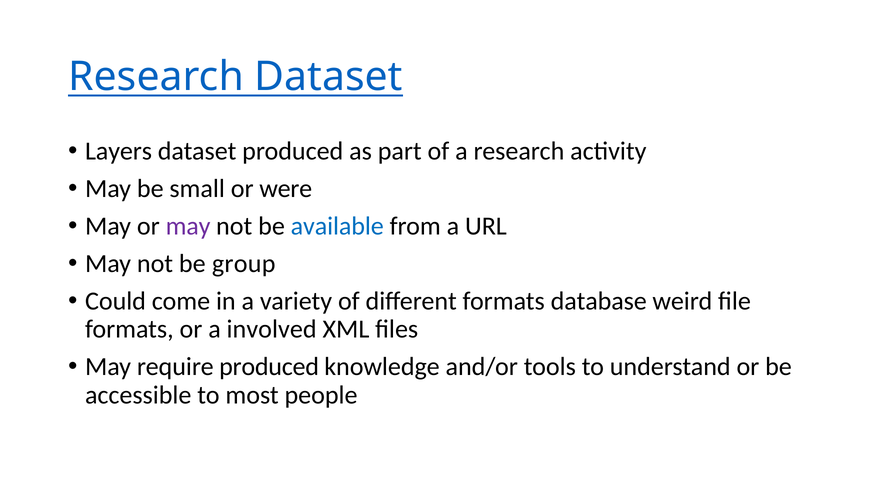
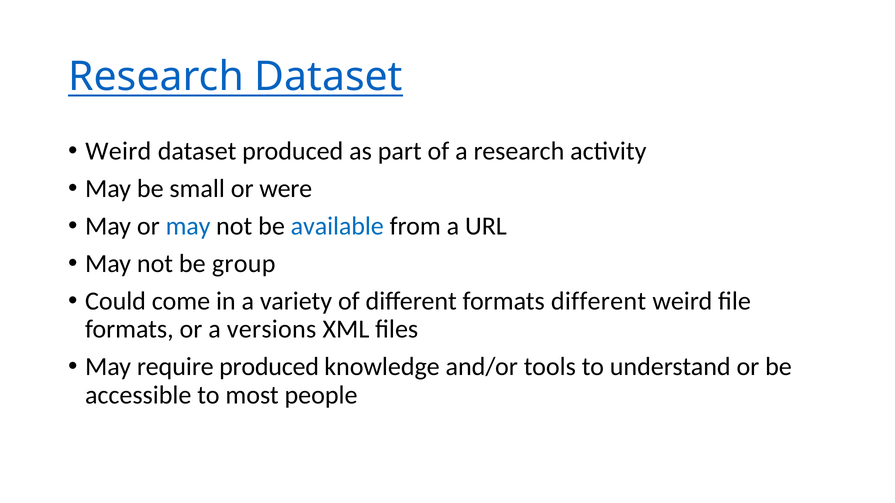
Layers: Layers -> Weird (118, 151)
may colour: purple -> blue (188, 226)
formats database: database -> different (599, 301)
involved: involved -> versions (272, 330)
